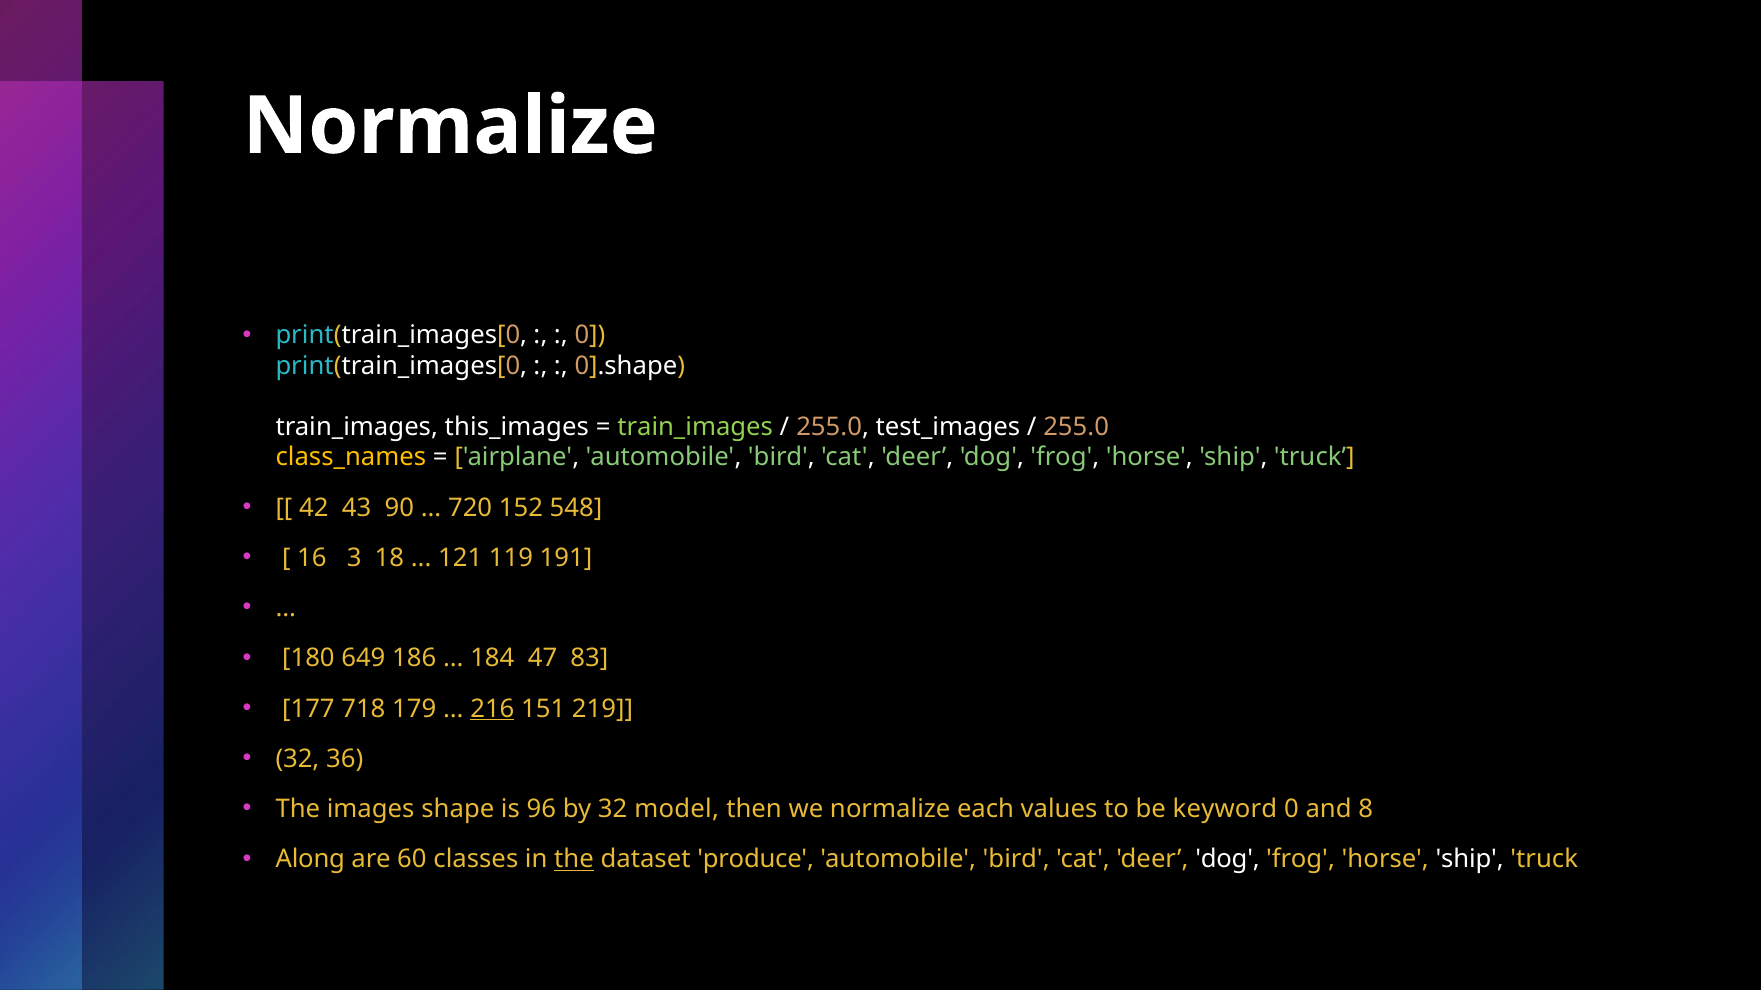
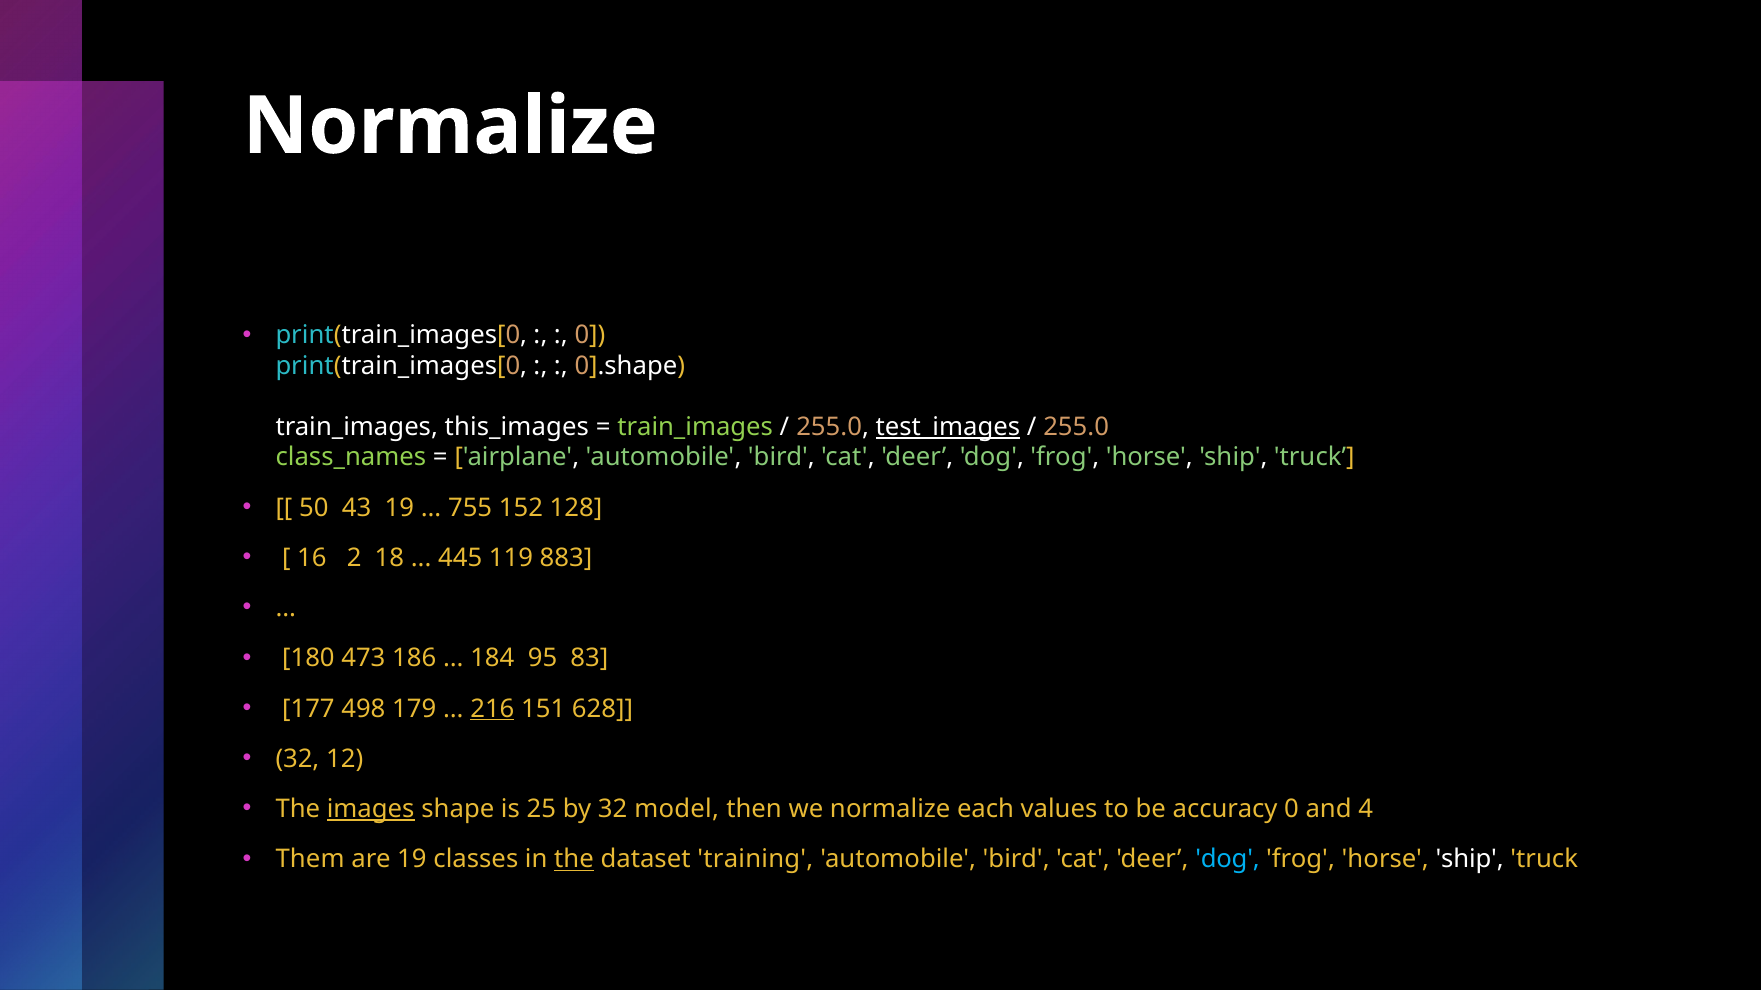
test_images underline: none -> present (948, 427)
class_names colour: yellow -> light green (351, 458)
42: 42 -> 50 (314, 508)
43 90: 90 -> 19 (399, 508)
720: 720 -> 755 (470, 508)
548: 548 -> 128 (576, 508)
3: 3 -> 2 (354, 558)
121: 121 -> 445 (460, 558)
191: 191 -> 883 (566, 558)
649: 649 -> 473 (363, 659)
47: 47 -> 95 (543, 659)
718: 718 -> 498 (363, 709)
219: 219 -> 628 (602, 709)
36: 36 -> 12 (345, 759)
images underline: none -> present (371, 810)
96: 96 -> 25 (541, 810)
keyword: keyword -> accuracy (1225, 810)
8: 8 -> 4 (1366, 810)
Along: Along -> Them (310, 860)
are 60: 60 -> 19 (412, 860)
produce: produce -> training (755, 860)
dog colour: white -> light blue (1228, 860)
